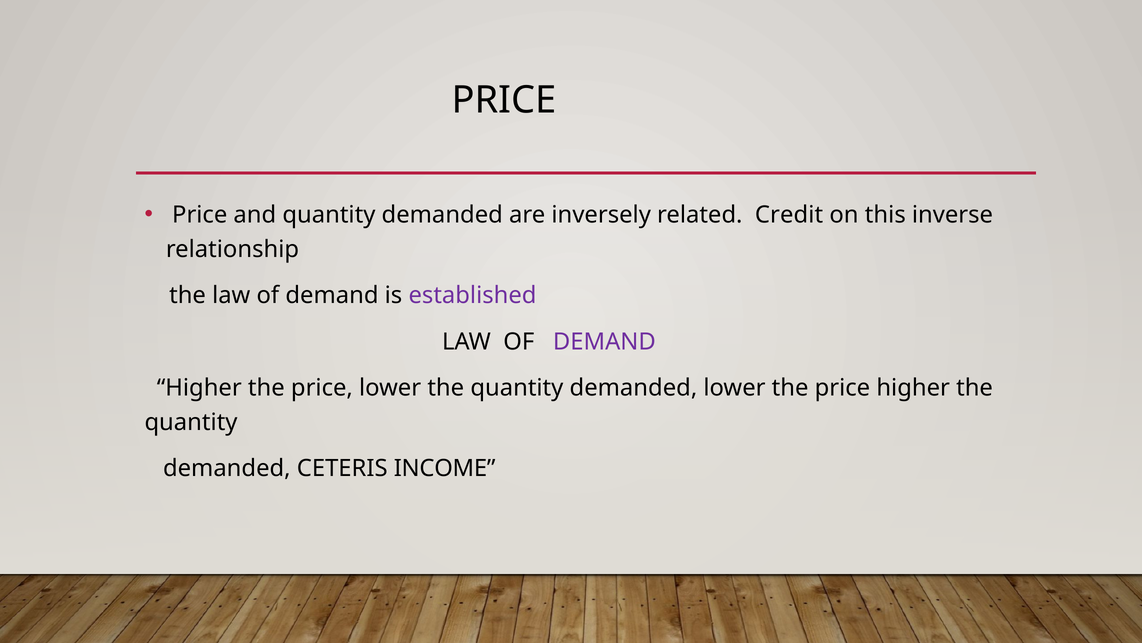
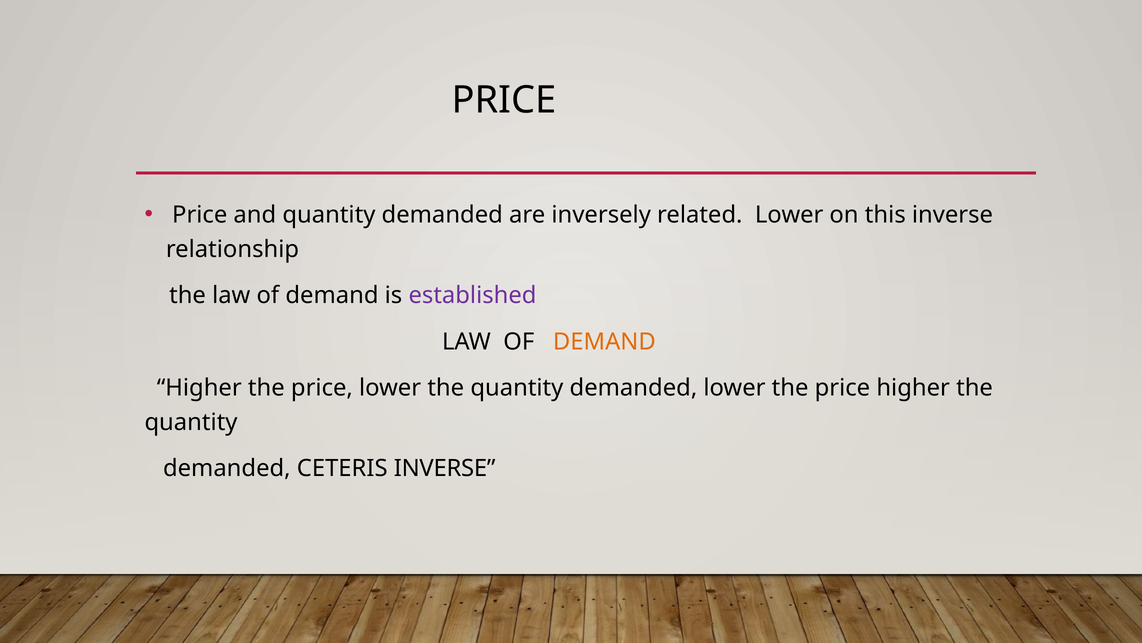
related Credit: Credit -> Lower (789, 215)
DEMAND colour: purple -> orange (604, 341)
CETERIS INCOME: INCOME -> INVERSE (445, 468)
